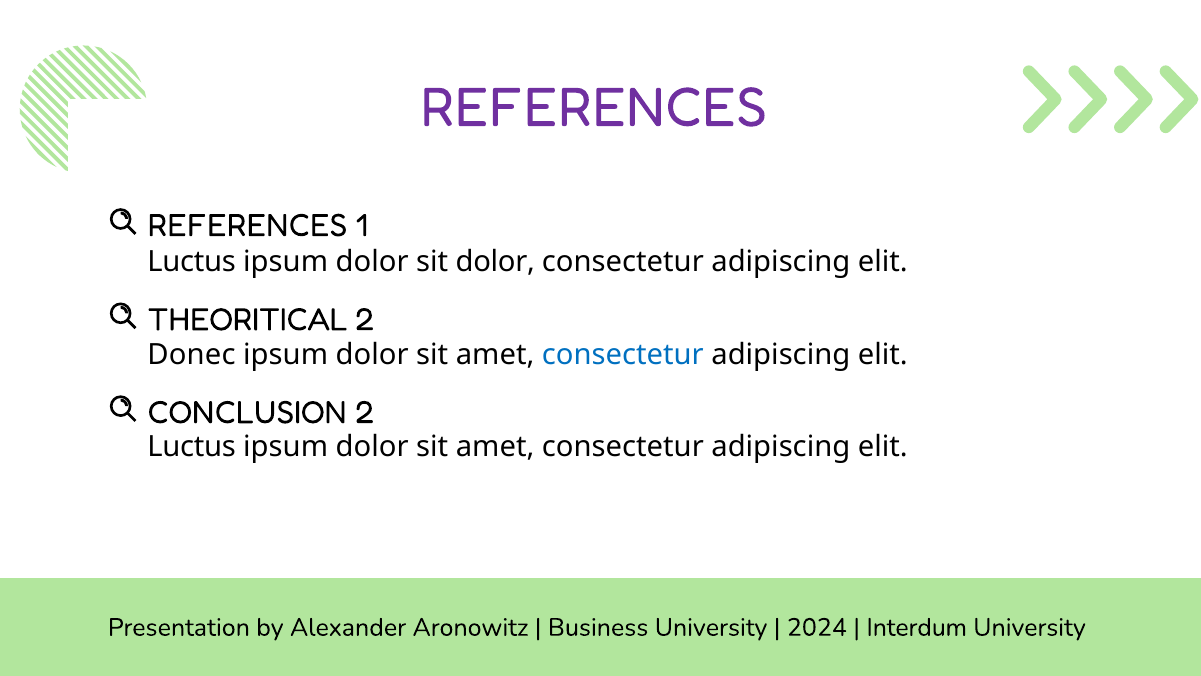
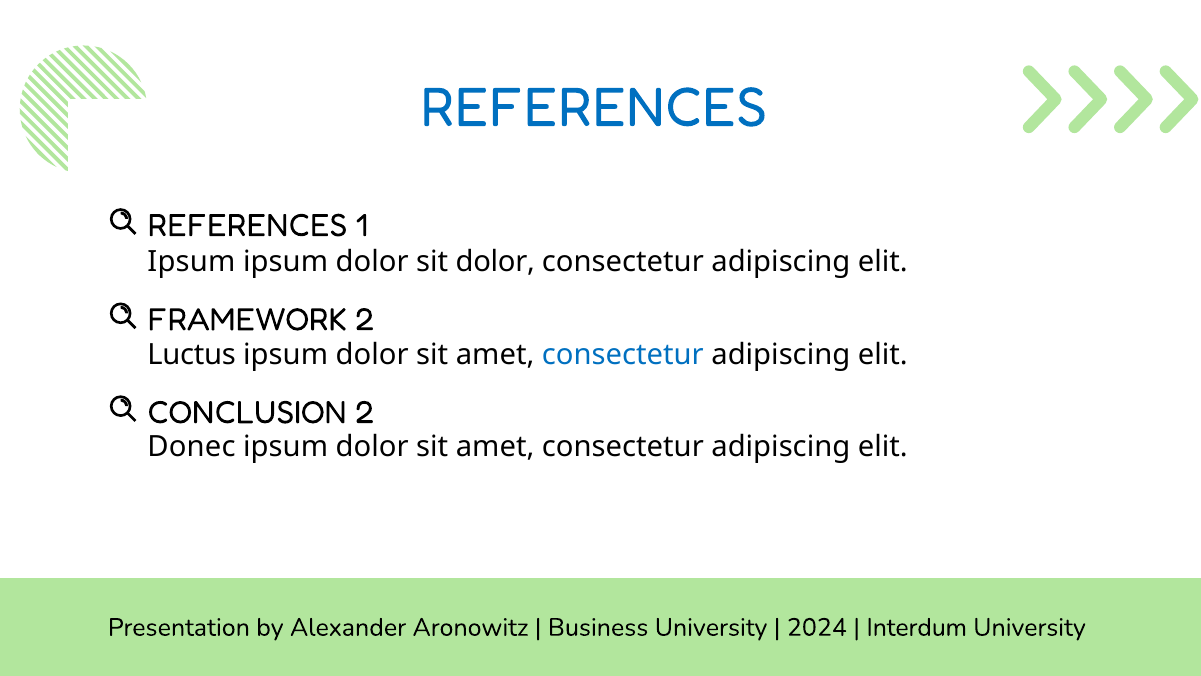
REFERENCES colour: purple -> blue (593, 107)
Luctus: Luctus -> Ipsum (191, 262)
THEORITICAL: THEORITICAL -> FRAMEWORK (247, 319)
Donec: Donec -> Luctus (192, 355)
Luctus: Luctus -> Donec (191, 446)
